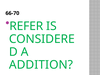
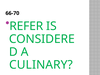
ADDITION: ADDITION -> CULINARY (41, 65)
